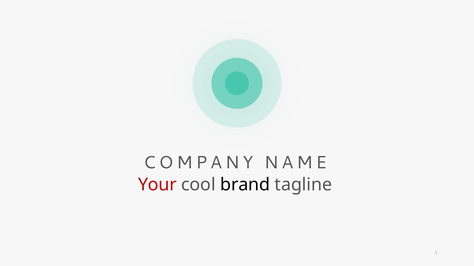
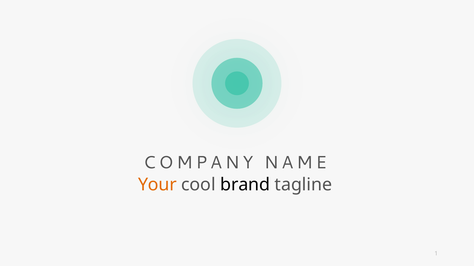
Your colour: red -> orange (157, 185)
